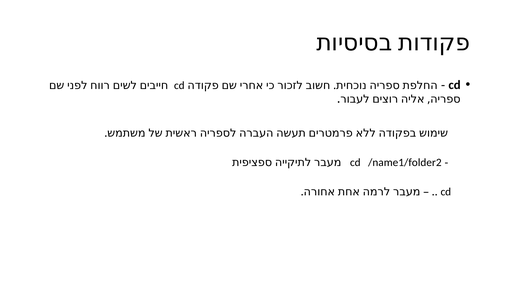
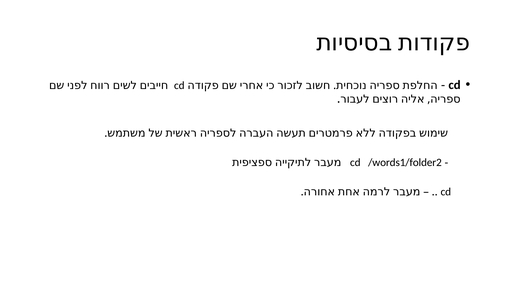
/name1/folder2: /name1/folder2 -> /words1/folder2 (405, 163)
